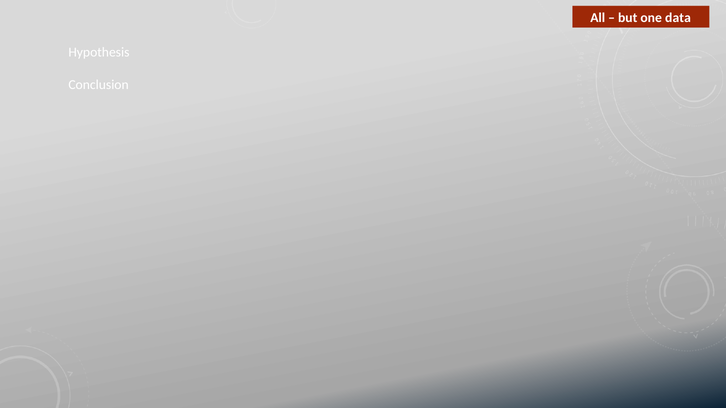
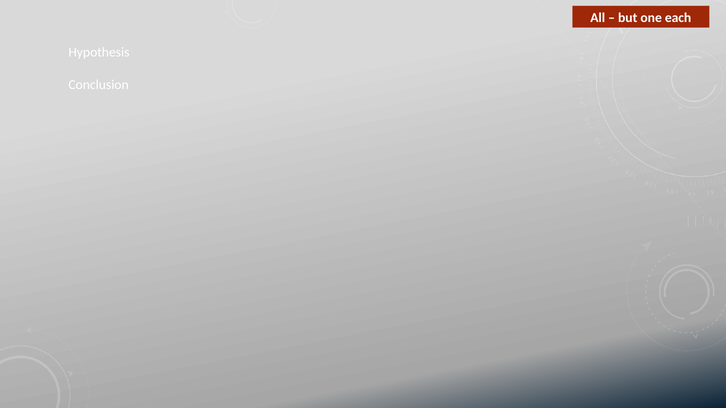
data: data -> each (678, 18)
